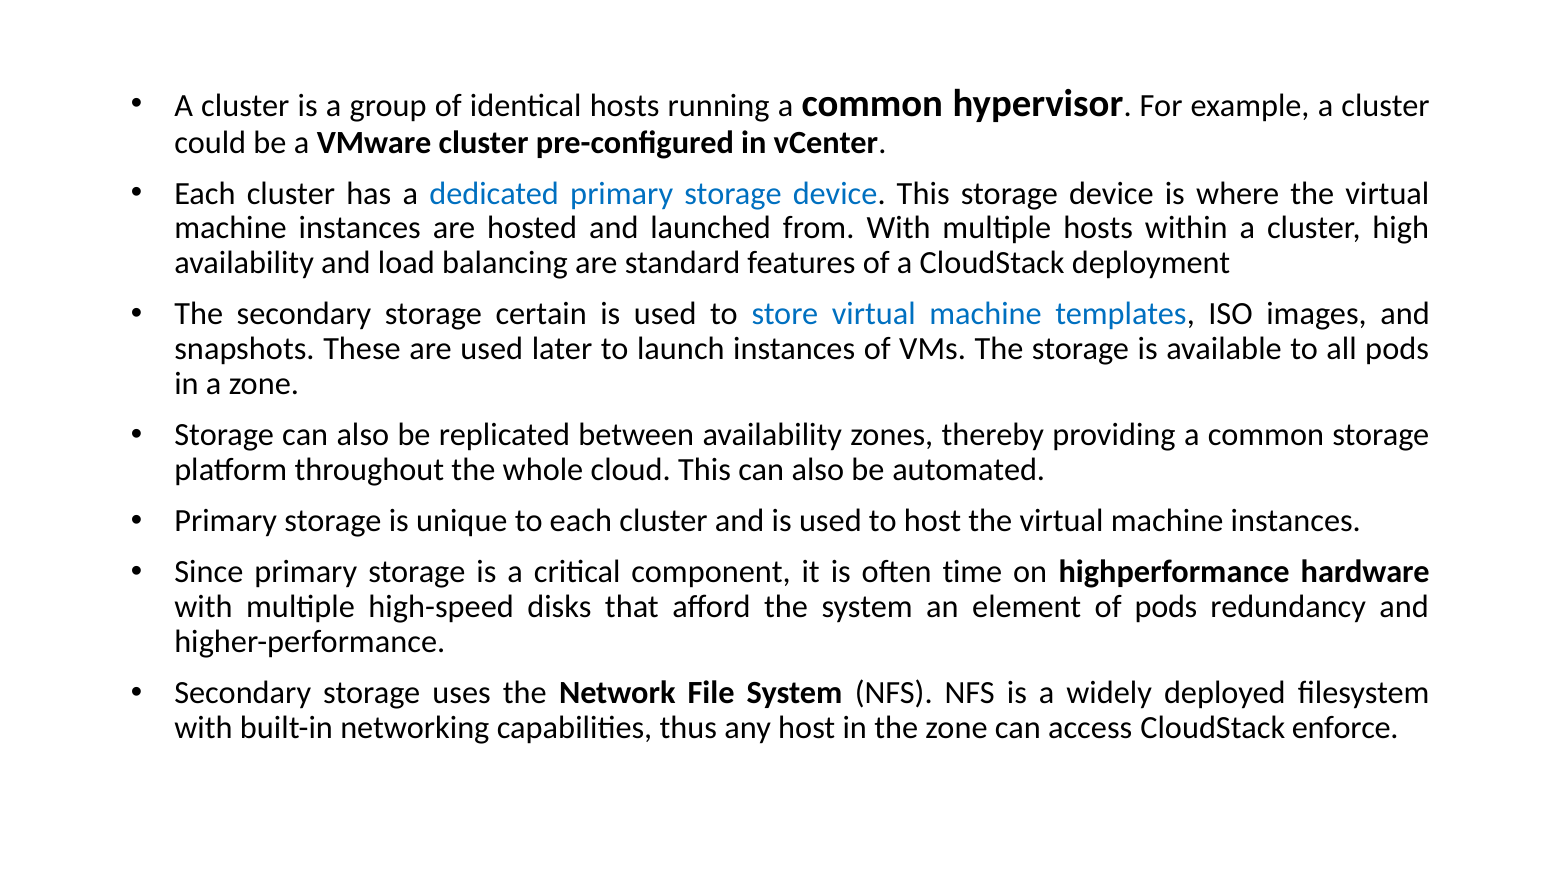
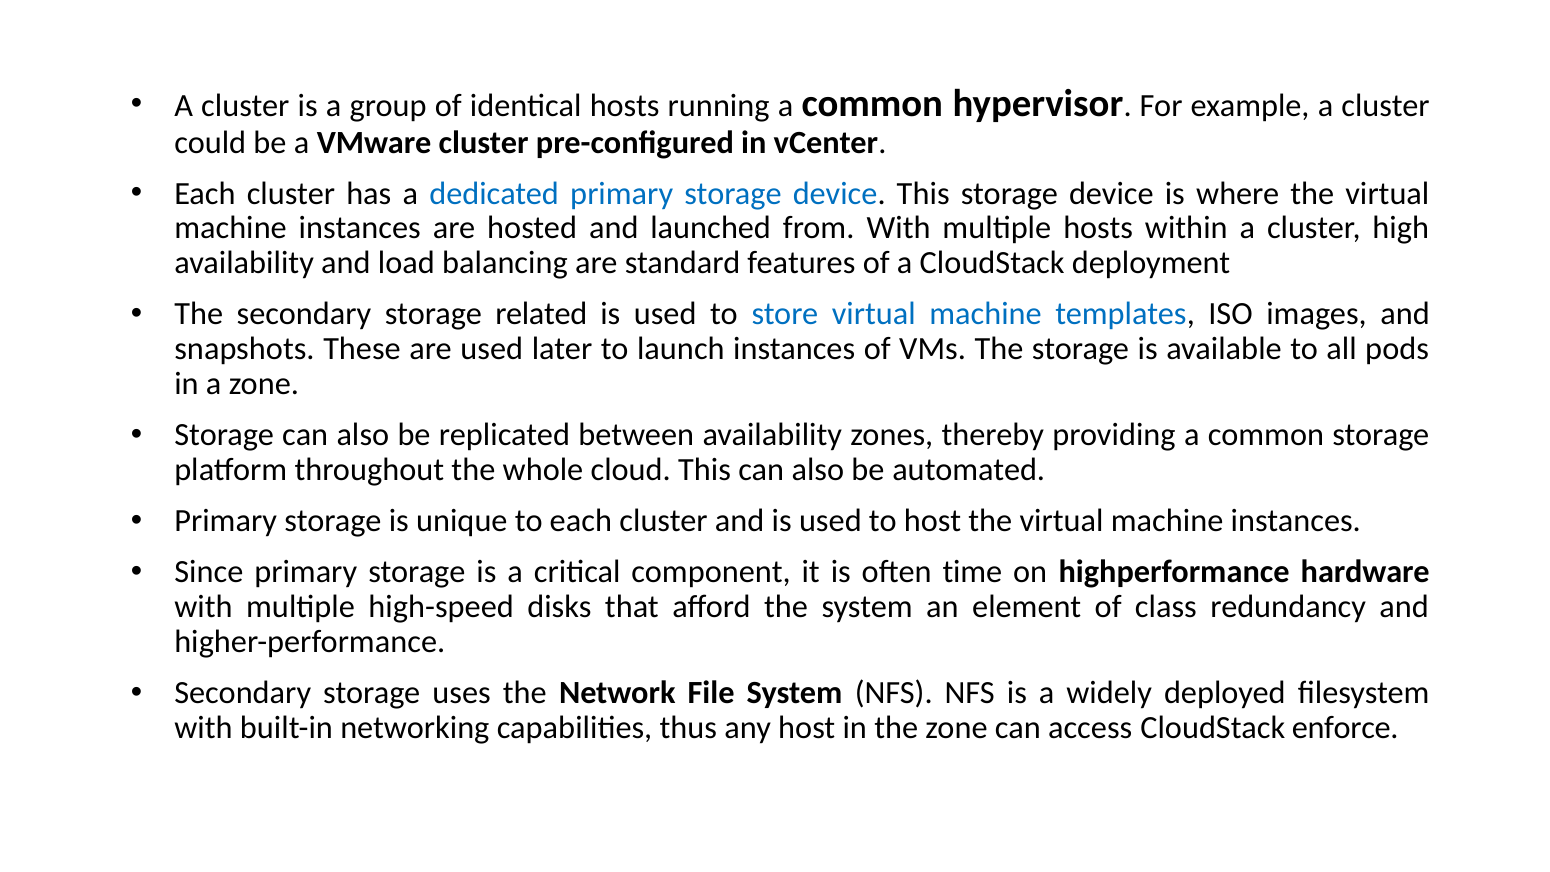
certain: certain -> related (541, 314)
of pods: pods -> class (1166, 607)
